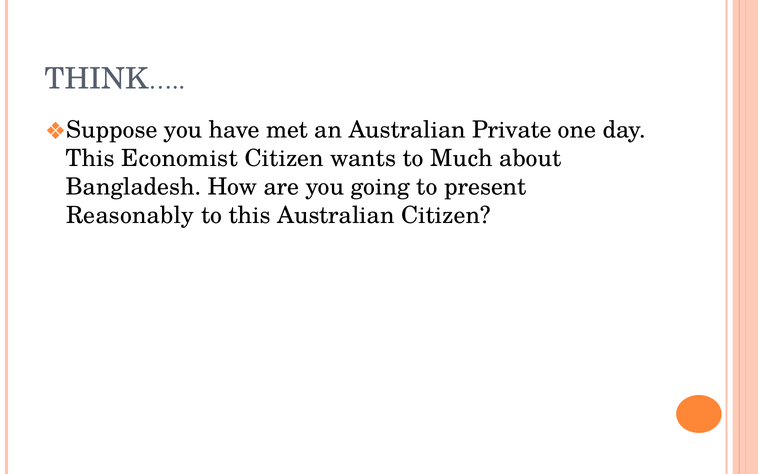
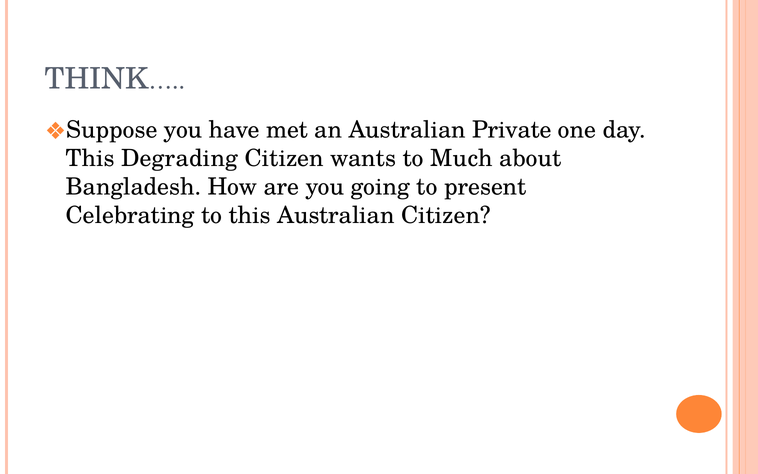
Economist: Economist -> Degrading (180, 158)
Reasonably: Reasonably -> Celebrating (130, 215)
